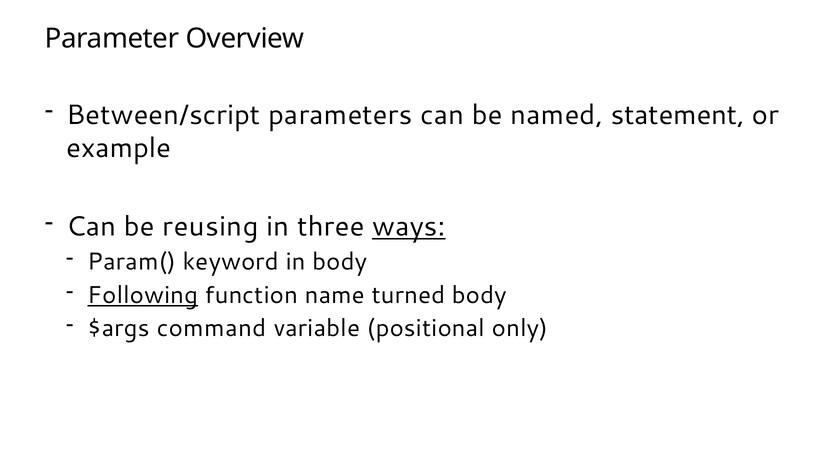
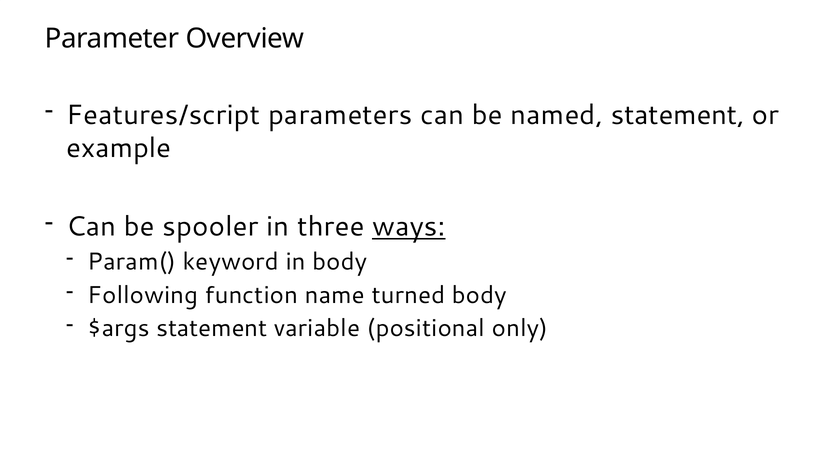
Between/script: Between/script -> Features/script (163, 115)
reusing: reusing -> spooler (211, 227)
Following underline: present -> none (143, 295)
$args command: command -> statement (212, 329)
